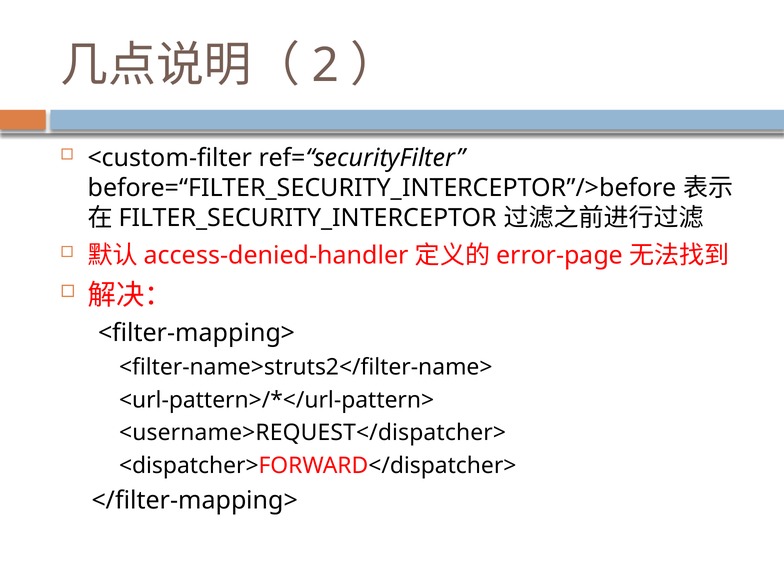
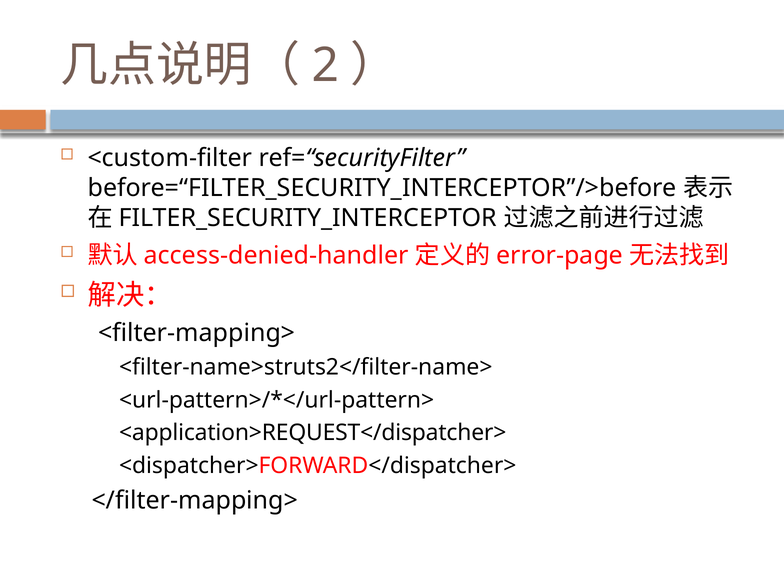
<username>REQUEST</dispatcher>: <username>REQUEST</dispatcher> -> <application>REQUEST</dispatcher> (313, 433)
